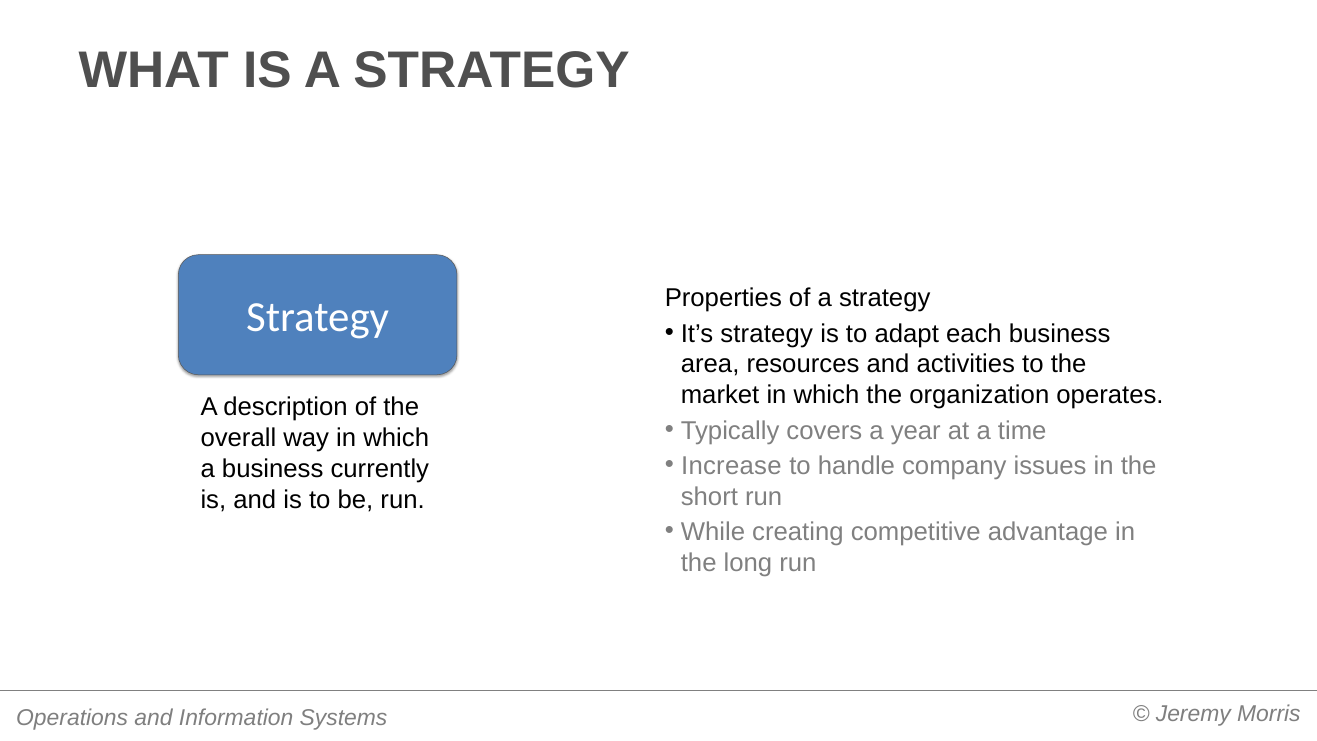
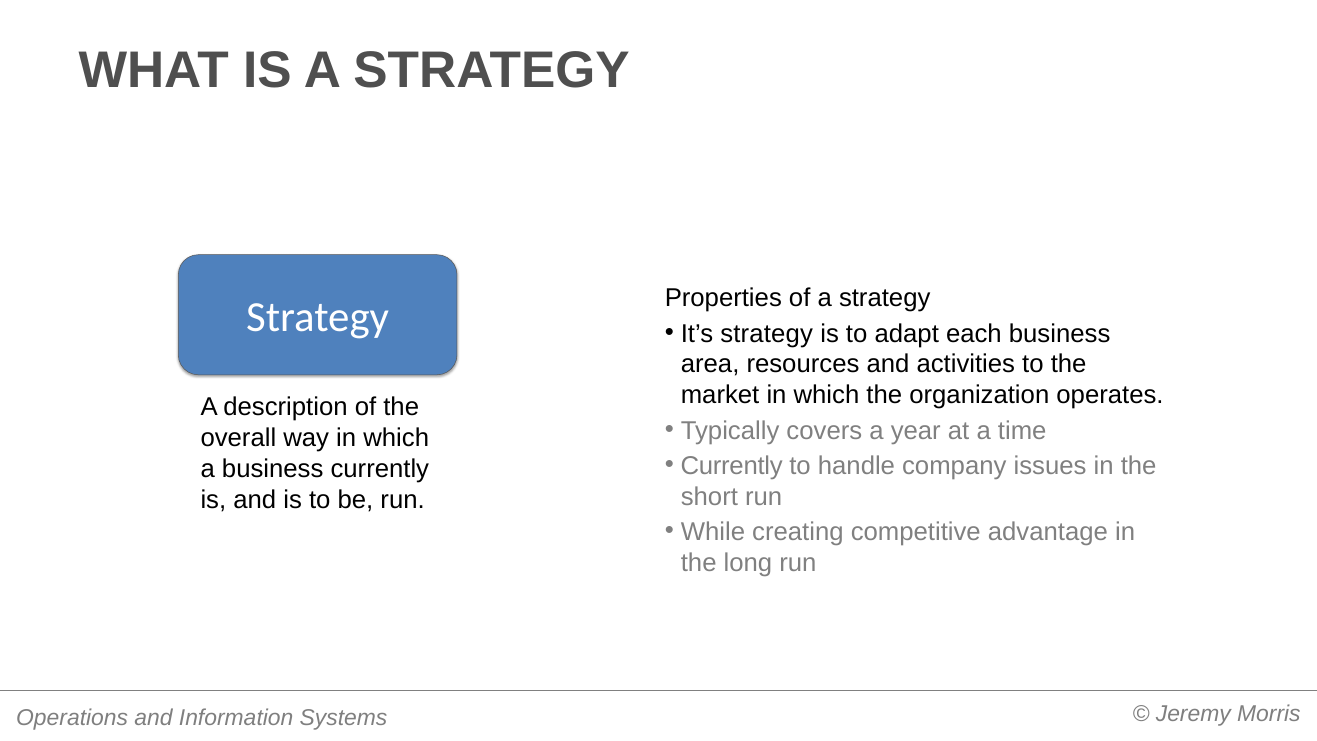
Increase: Increase -> Currently (732, 466)
